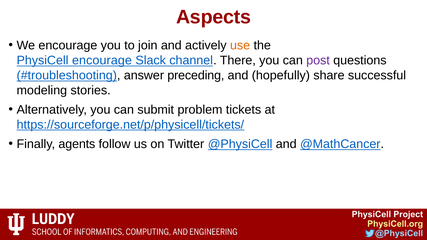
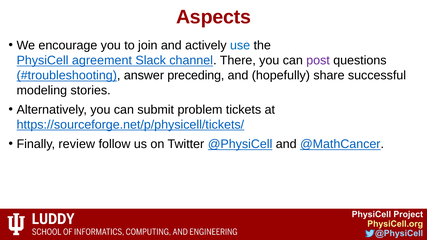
use colour: orange -> blue (240, 46)
PhysiCell encourage: encourage -> agreement (102, 61)
agents: agents -> review (77, 144)
